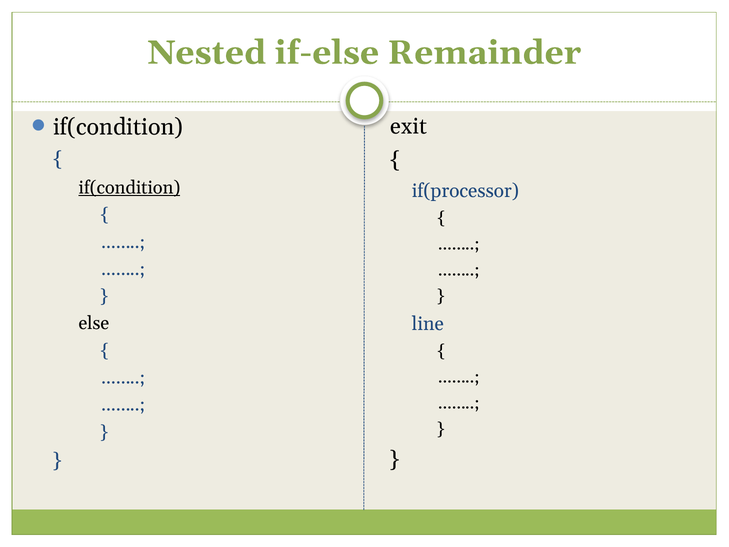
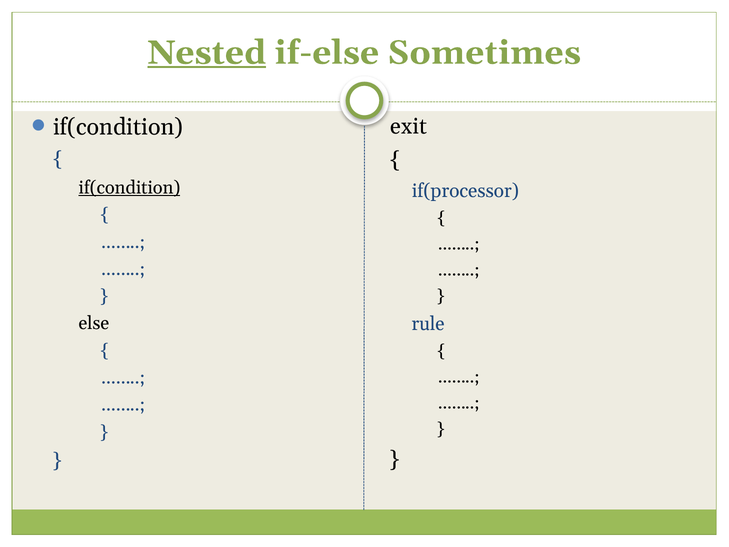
Nested underline: none -> present (207, 53)
Remainder: Remainder -> Sometimes (484, 53)
line: line -> rule (428, 324)
